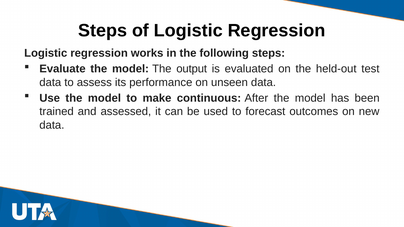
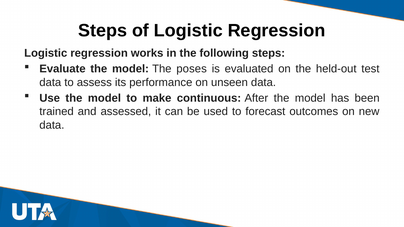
output: output -> poses (192, 69)
